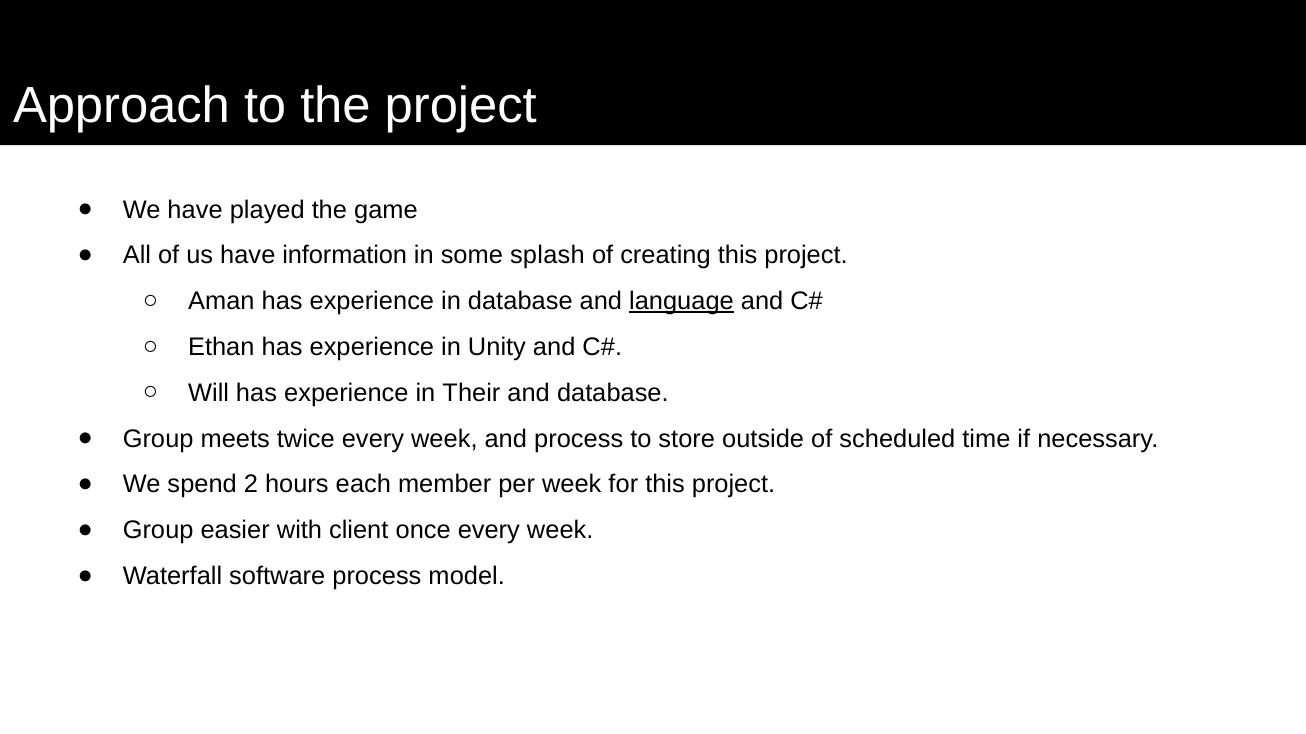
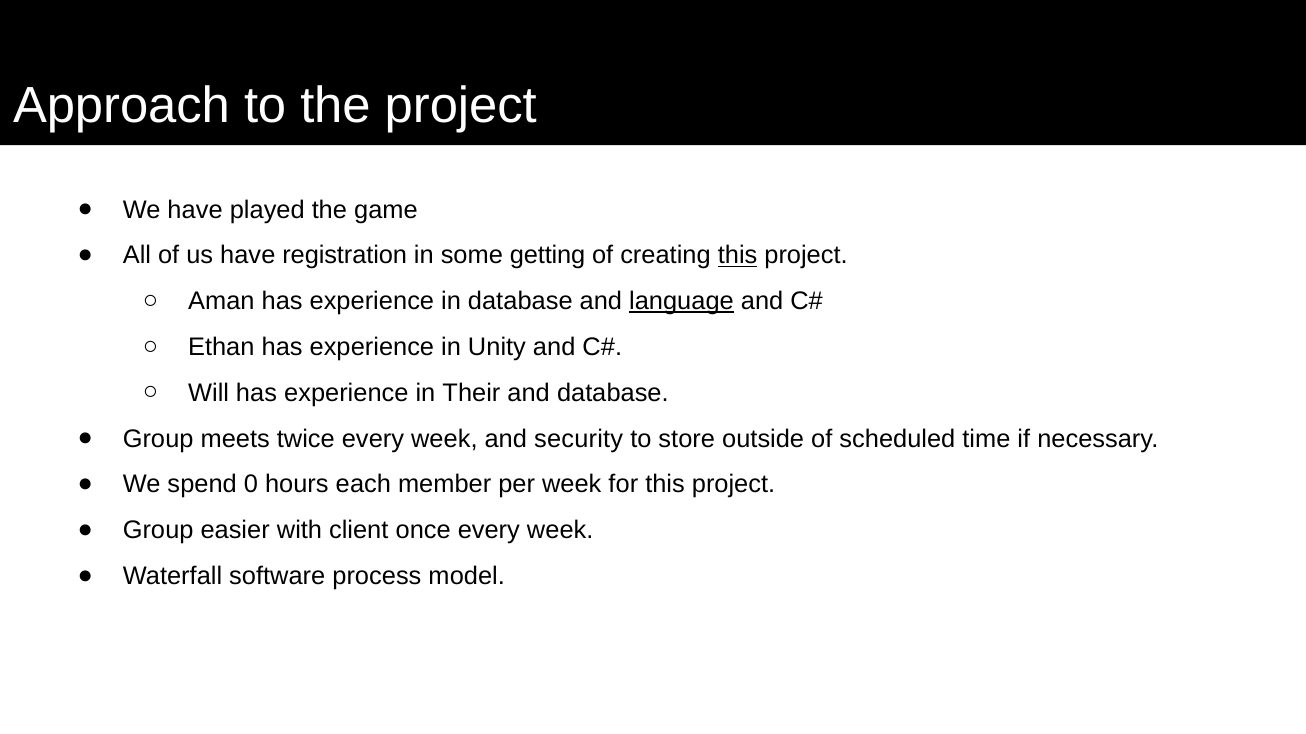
information: information -> registration (345, 256)
splash: splash -> getting (548, 256)
this underline: none -> present (738, 256)
and process: process -> security (579, 439)
2: 2 -> 0 (251, 485)
